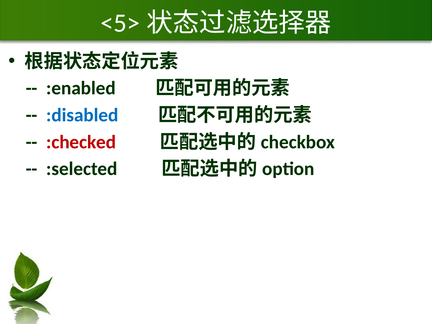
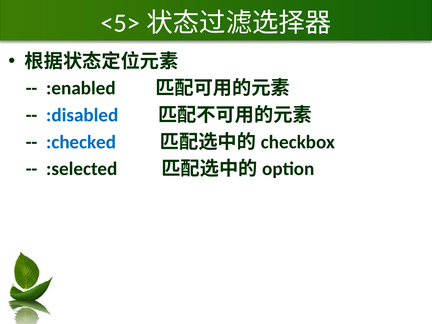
:checked colour: red -> blue (81, 142)
